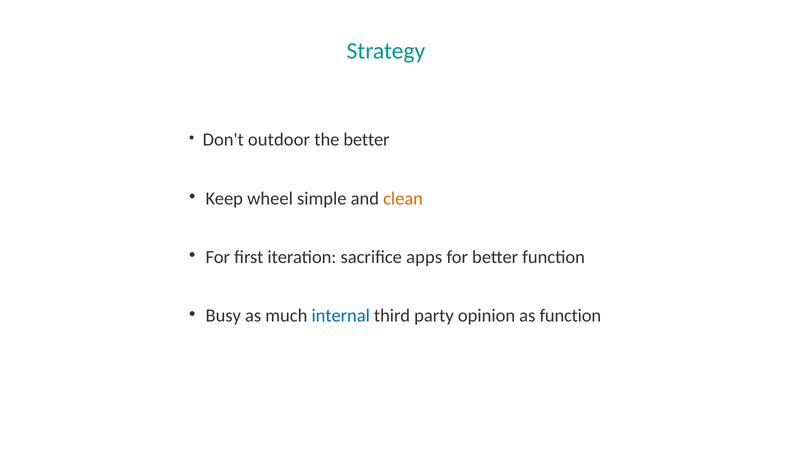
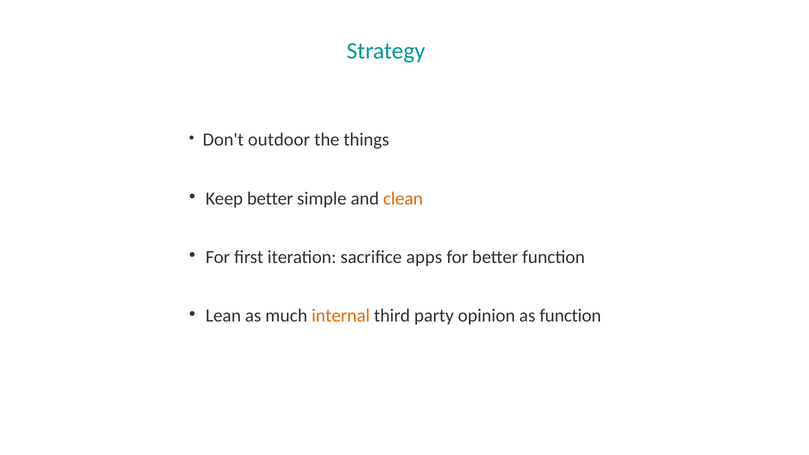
the better: better -> things (366, 140)
Keep wheel: wheel -> better (270, 199)
Busy: Busy -> Lean (223, 316)
internal colour: blue -> orange (341, 316)
